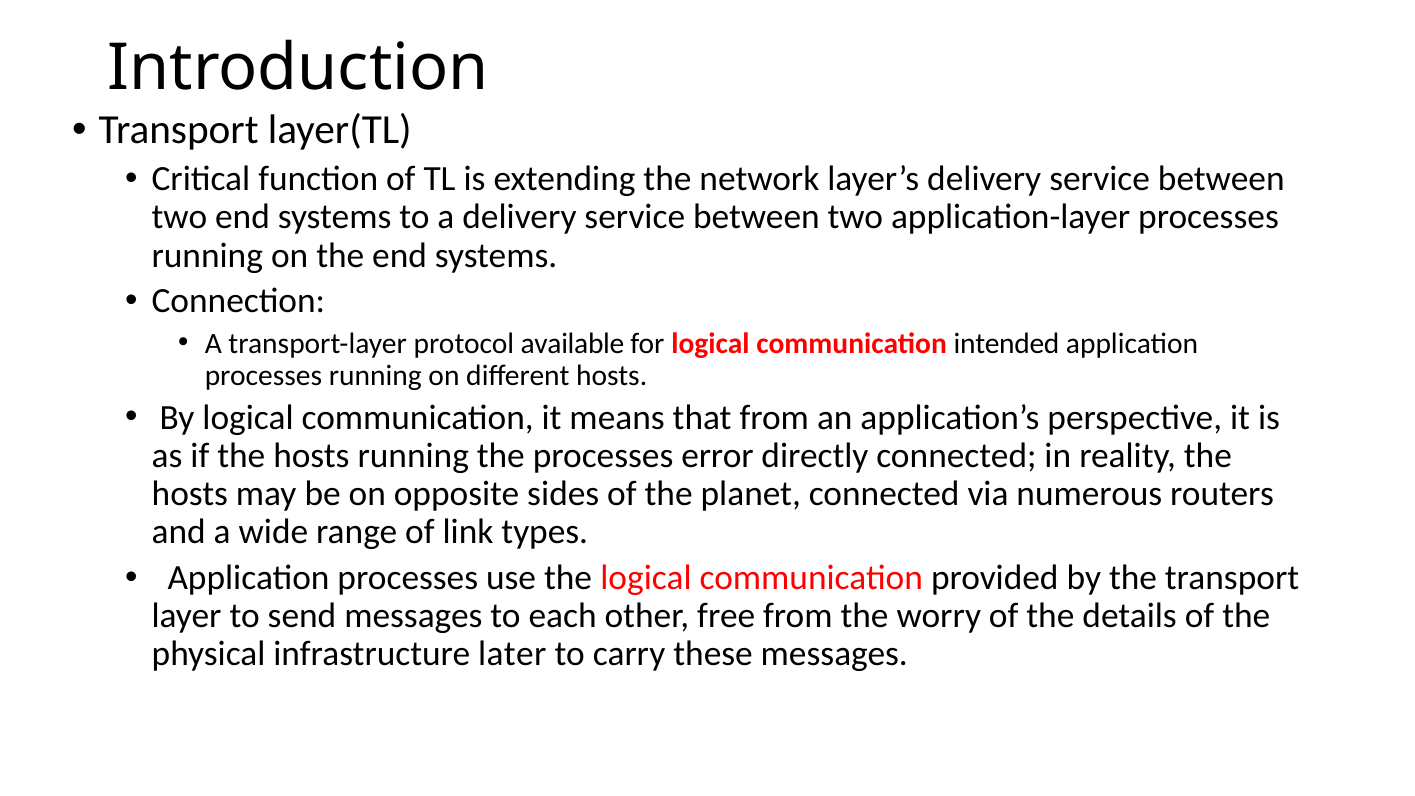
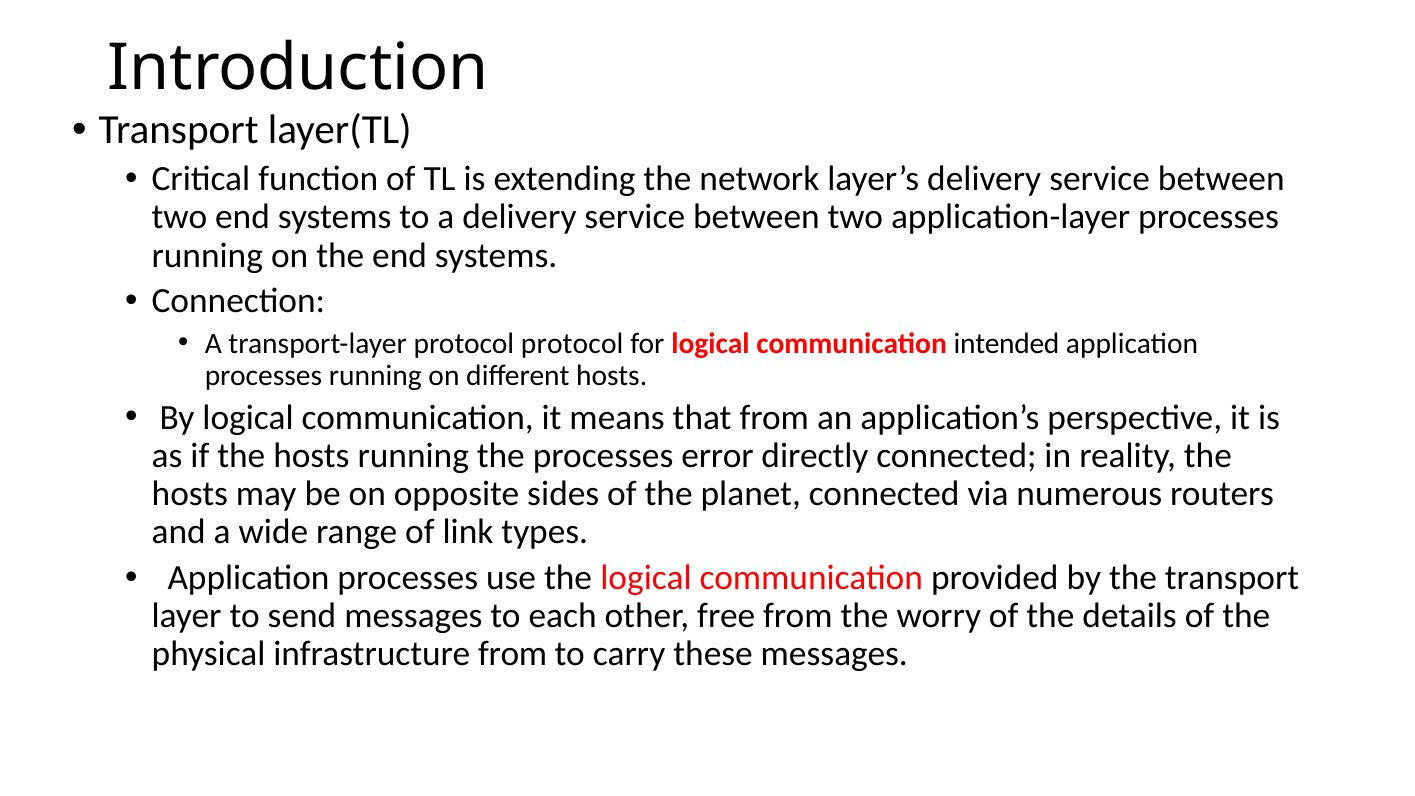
protocol available: available -> protocol (572, 343)
infrastructure later: later -> from (513, 654)
